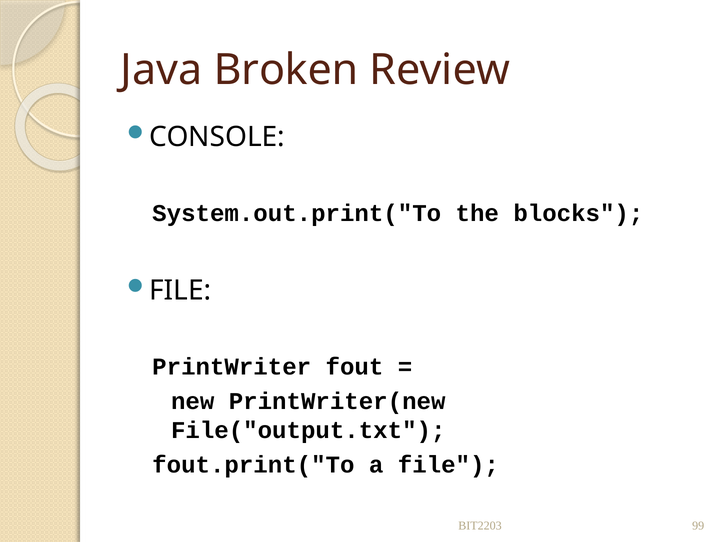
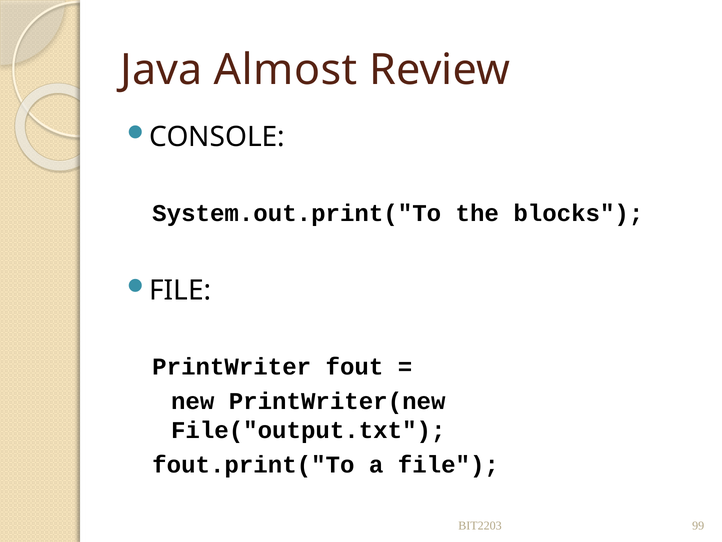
Broken: Broken -> Almost (286, 70)
